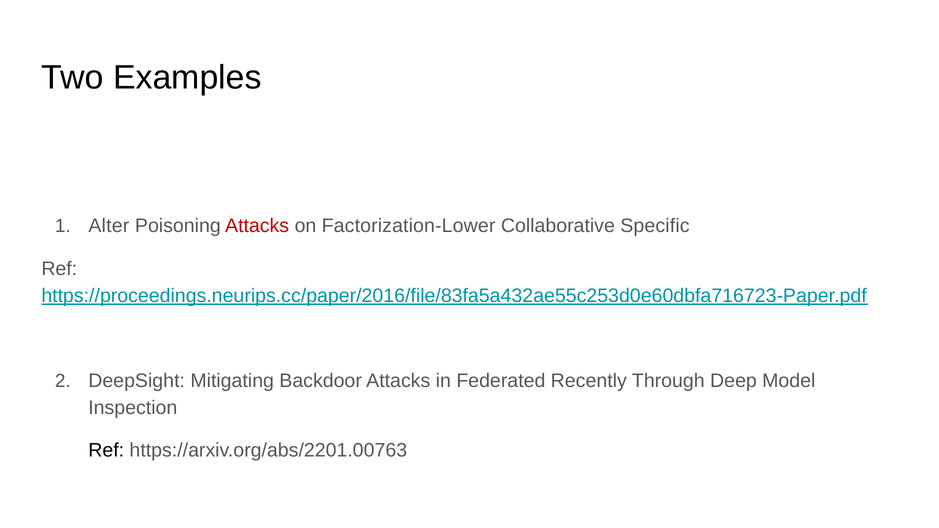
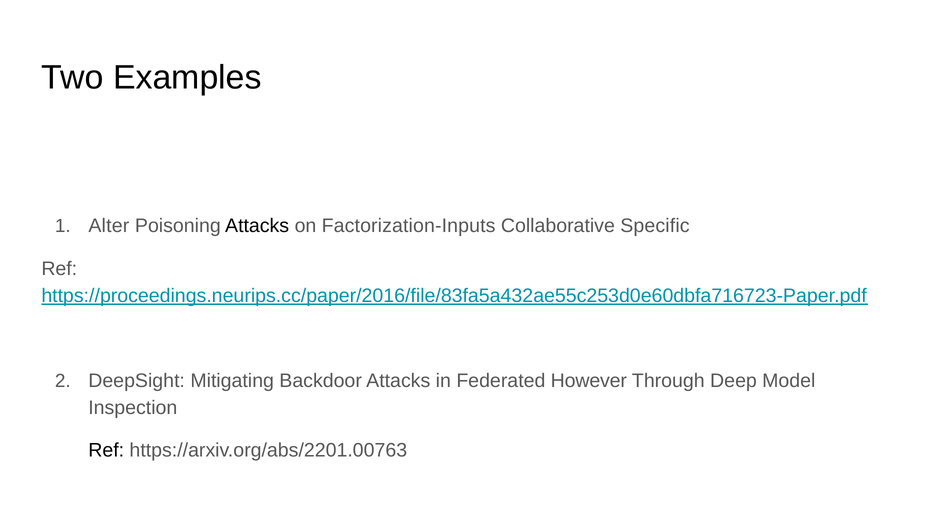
Attacks colour: red -> black (257, 226)
Factorization-Lower: Factorization-Lower -> Factorization-Inputs (409, 226)
Recently: Recently -> However (589, 381)
